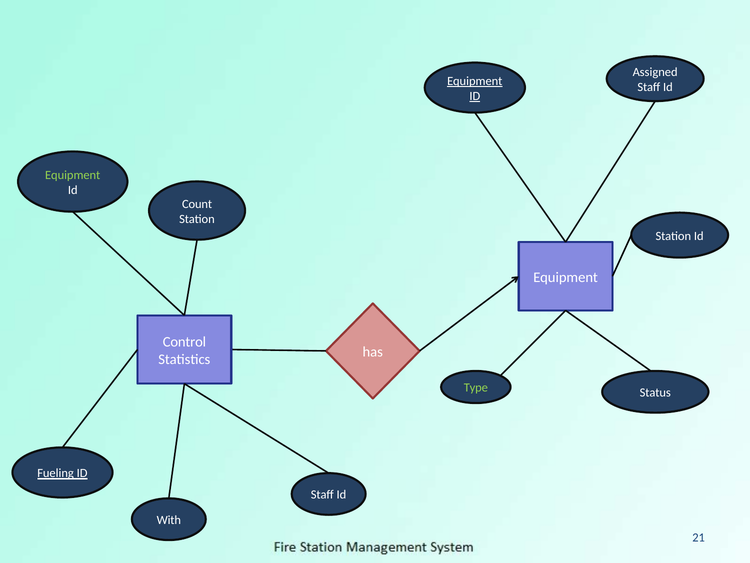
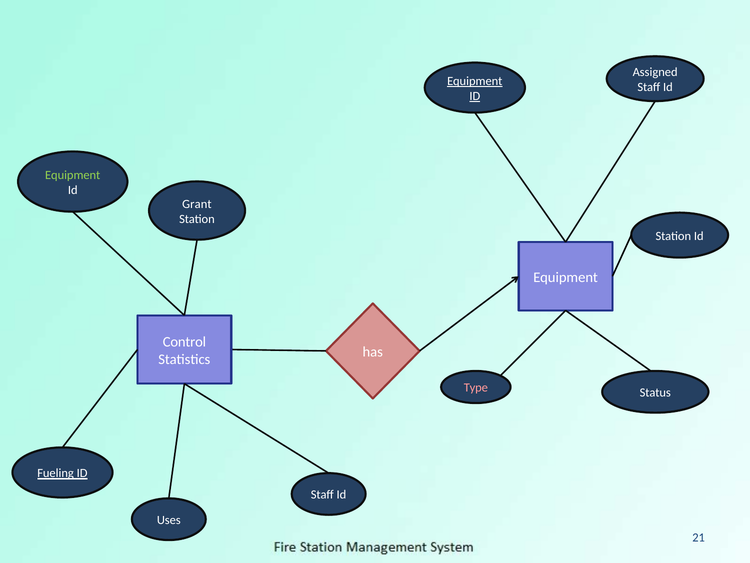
Count: Count -> Grant (197, 204)
Type colour: light green -> pink (476, 388)
With: With -> Uses (169, 520)
